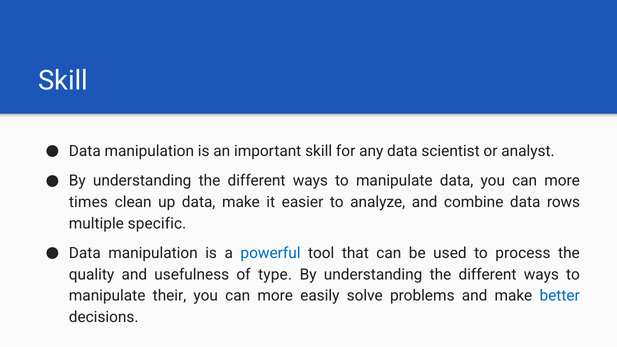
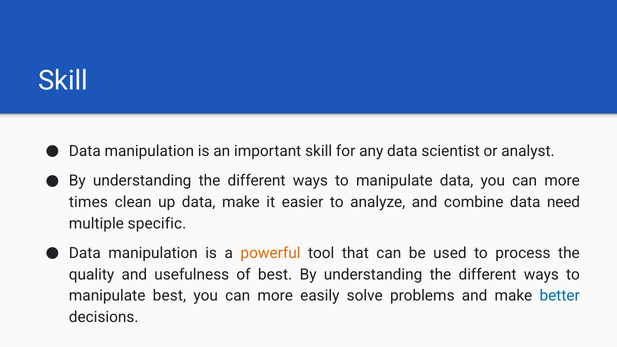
rows: rows -> need (563, 202)
powerful colour: blue -> orange (271, 253)
of type: type -> best (275, 275)
manipulate their: their -> best (169, 296)
